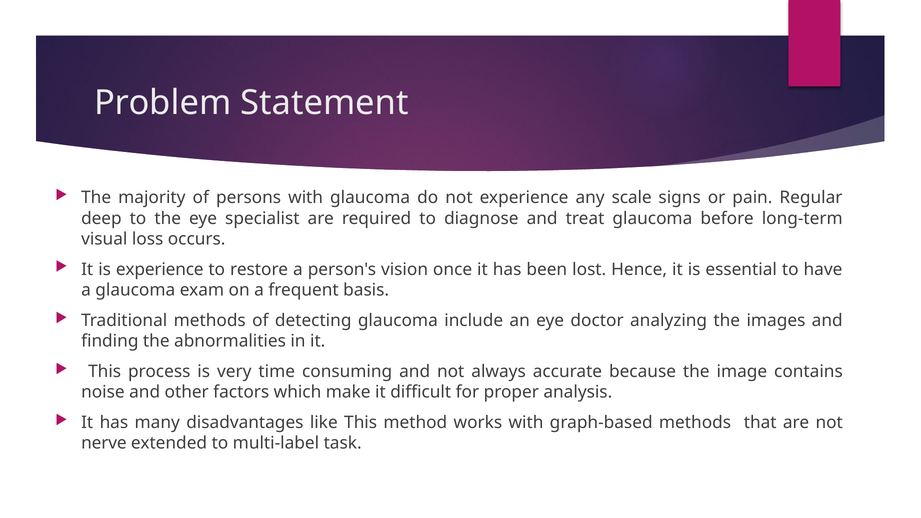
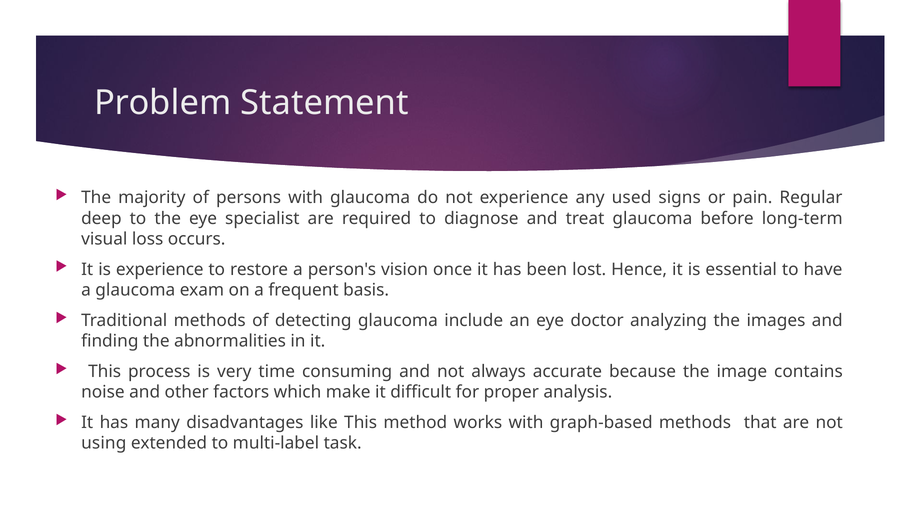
scale: scale -> used (632, 198)
nerve: nerve -> using (104, 443)
